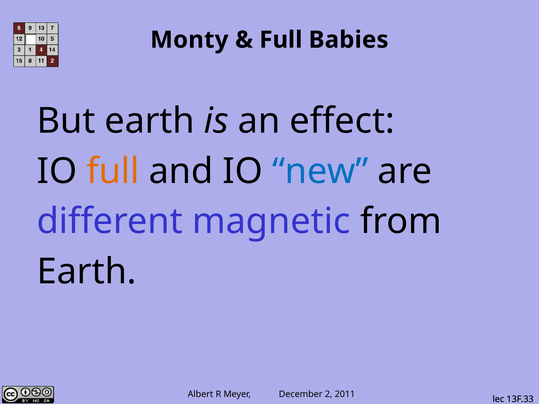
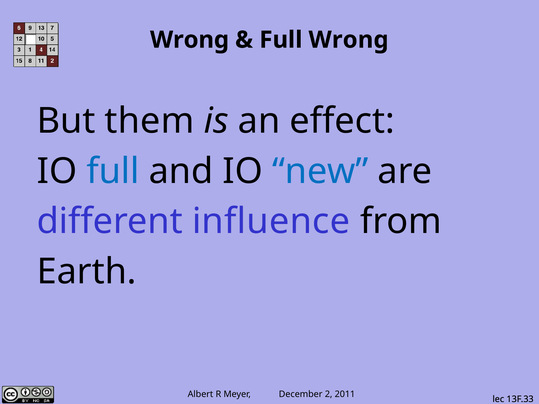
Monty: Monty -> Wrong (190, 40)
Full Babies: Babies -> Wrong (349, 40)
But earth: earth -> them (149, 121)
full colour: orange -> blue (113, 171)
magnetic: magnetic -> influence (271, 222)
